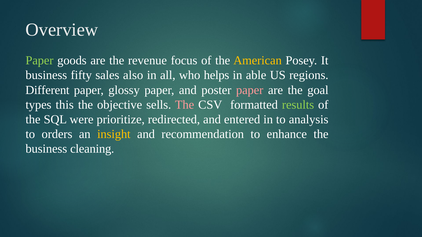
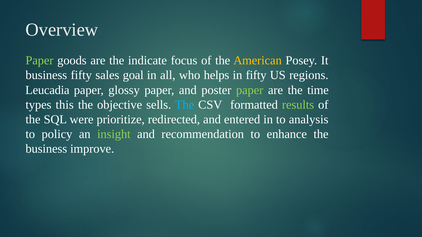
revenue: revenue -> indicate (147, 61)
also: also -> goal (133, 75)
in able: able -> fifty (256, 75)
Different: Different -> Leucadia (47, 90)
paper colour: pink -> light green (250, 90)
goal: goal -> time (318, 90)
The colour: pink -> light blue (185, 105)
orders: orders -> policy (57, 134)
insight colour: yellow -> light green (114, 134)
cleaning: cleaning -> improve (92, 149)
